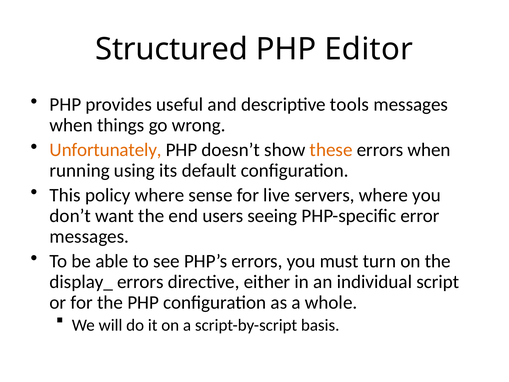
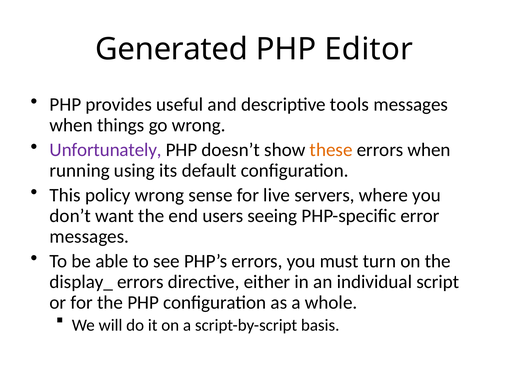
Structured: Structured -> Generated (172, 49)
Unfortunately colour: orange -> purple (106, 150)
policy where: where -> wrong (160, 195)
